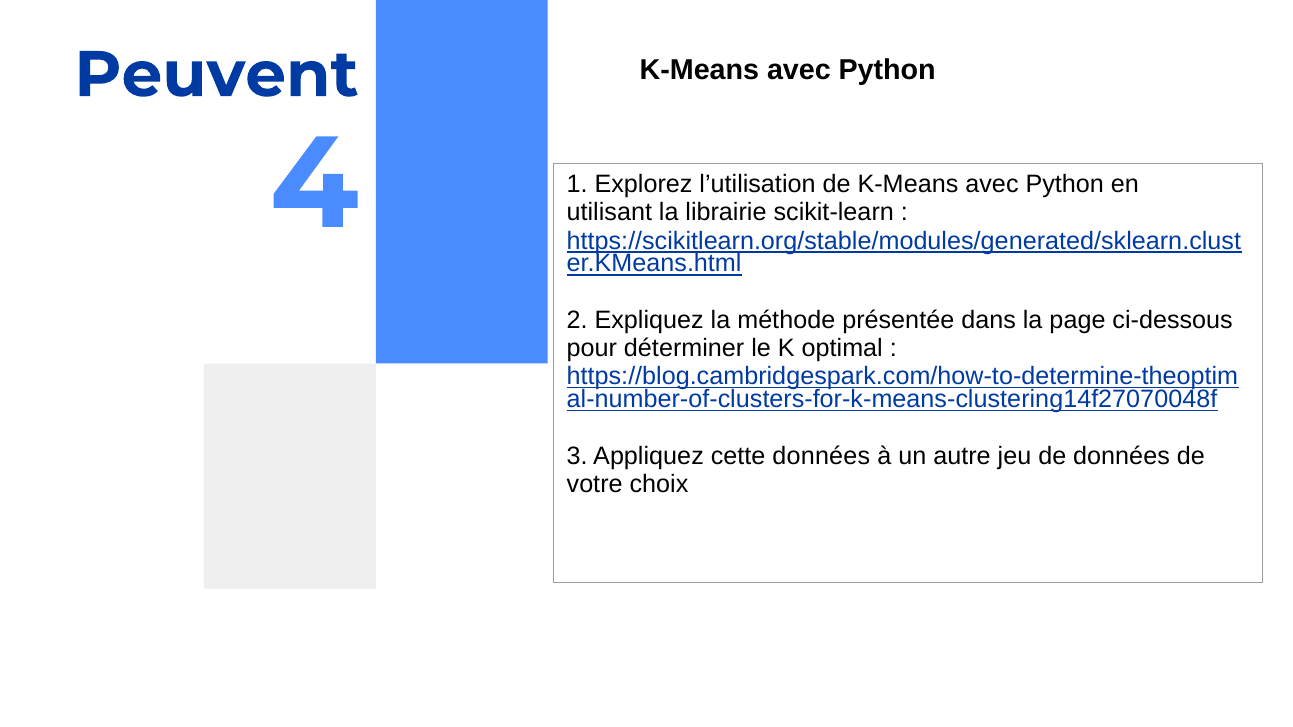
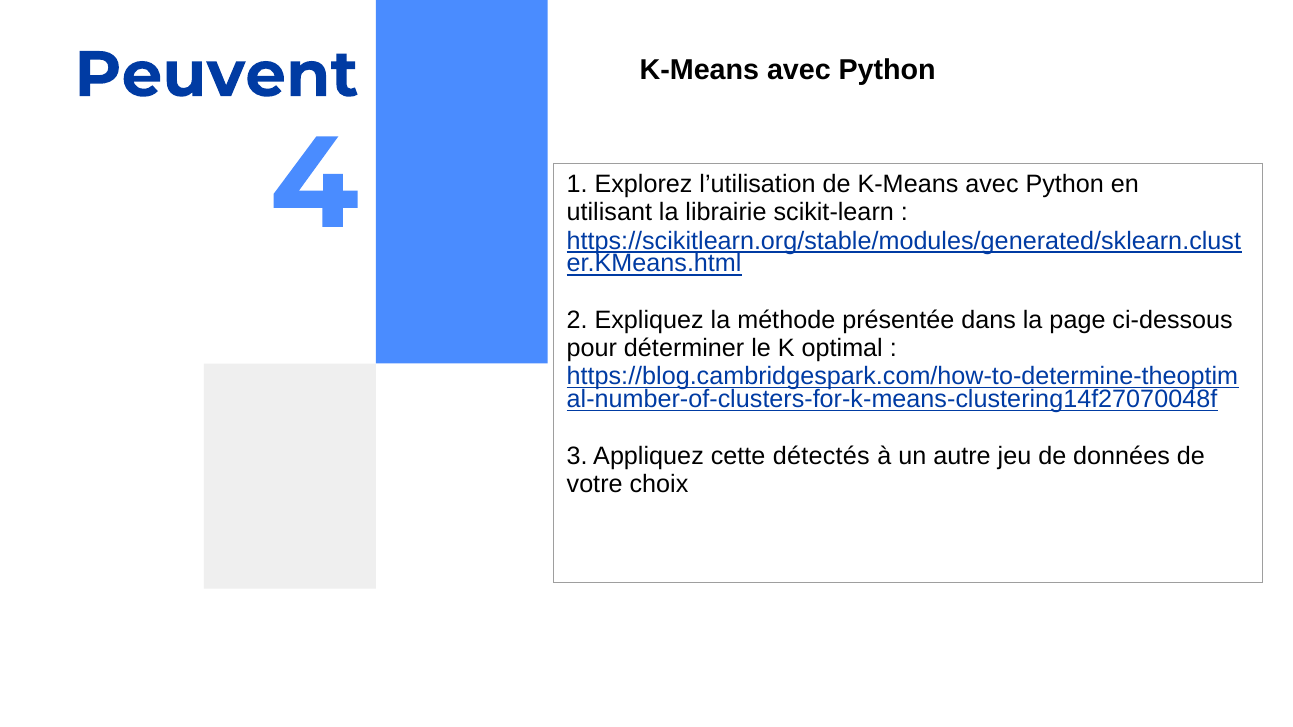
cette données: données -> détectés (821, 456)
